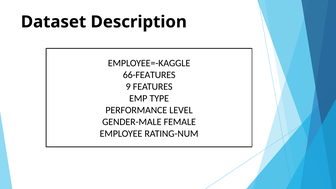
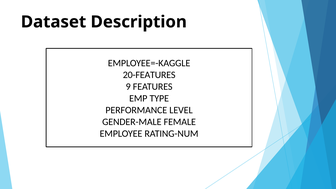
66-FEATURES: 66-FEATURES -> 20-FEATURES (149, 75)
